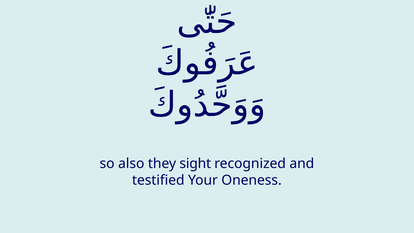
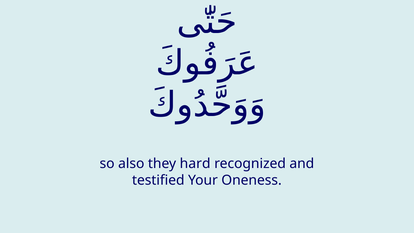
sight: sight -> hard (195, 163)
